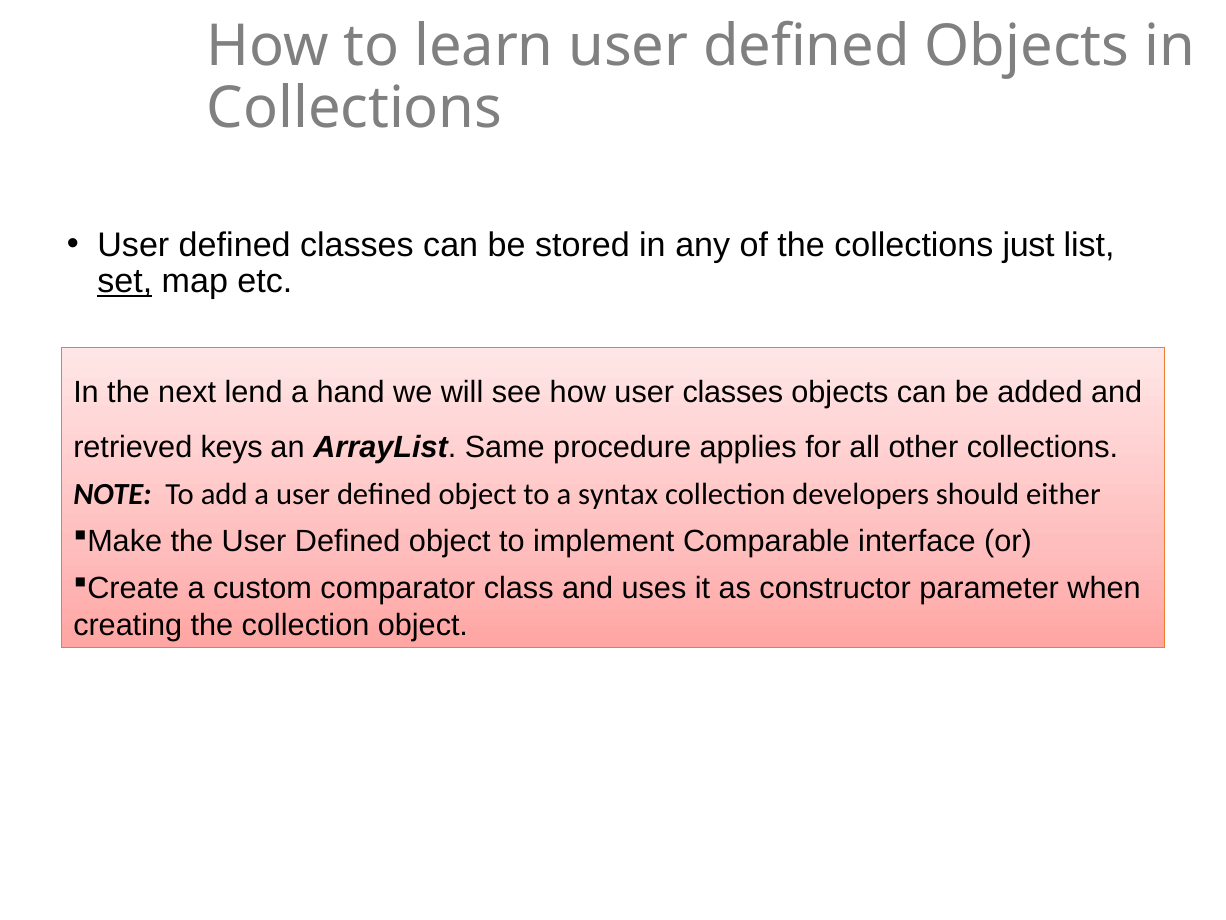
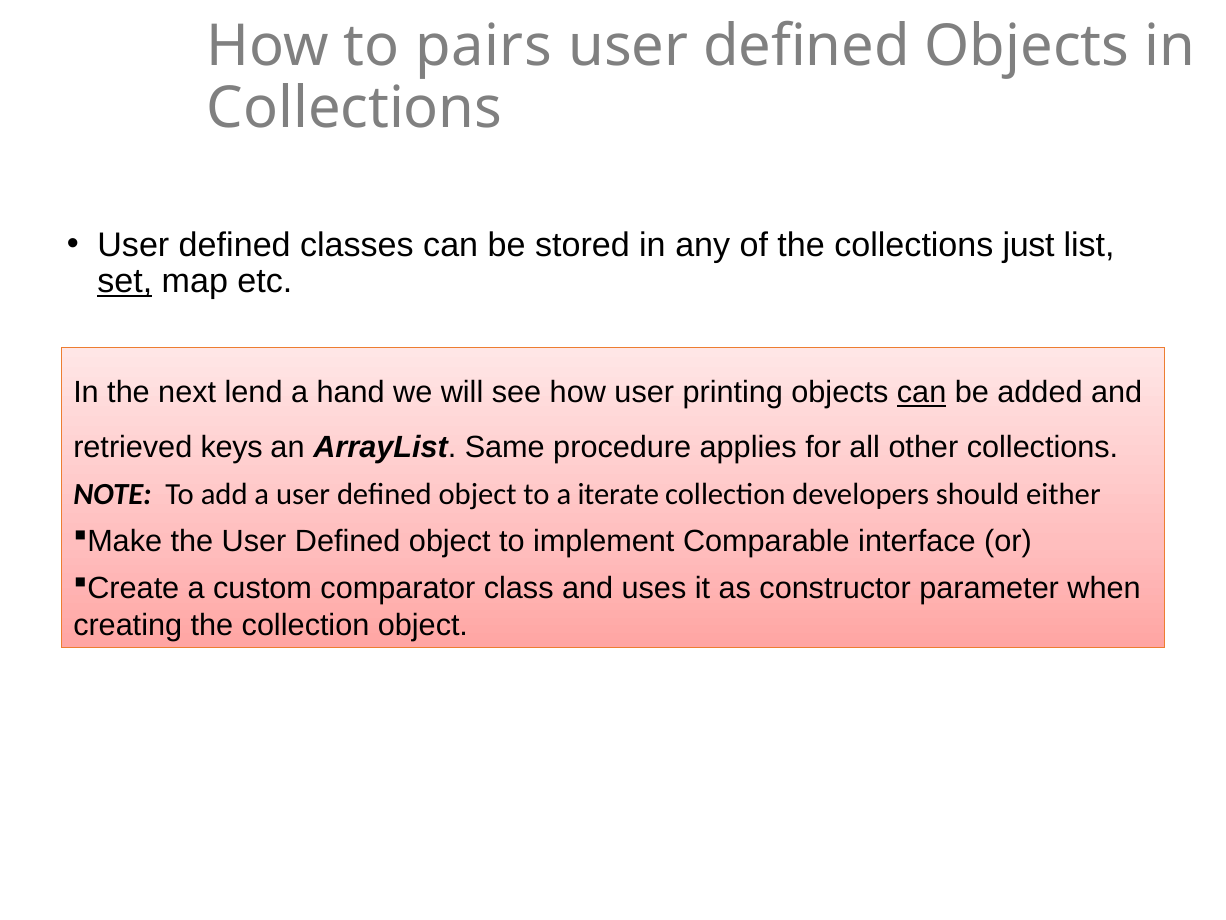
learn: learn -> pairs (484, 46)
user classes: classes -> printing (733, 392)
can underline: none -> present (922, 392)
syntax: syntax -> iterate (618, 494)
